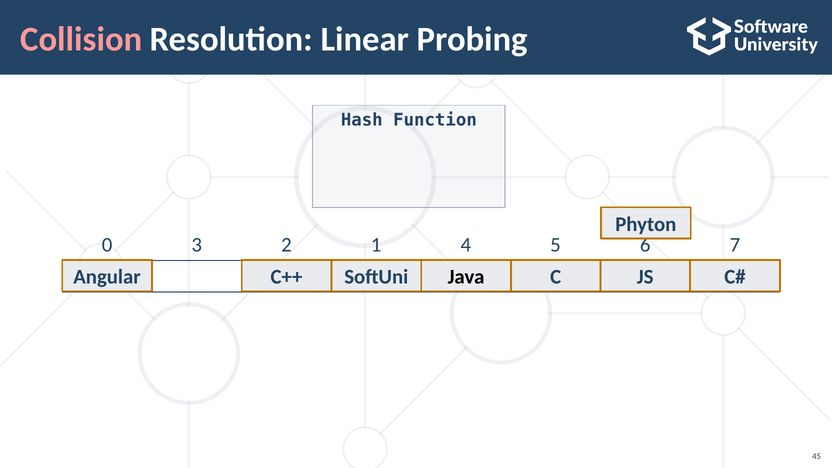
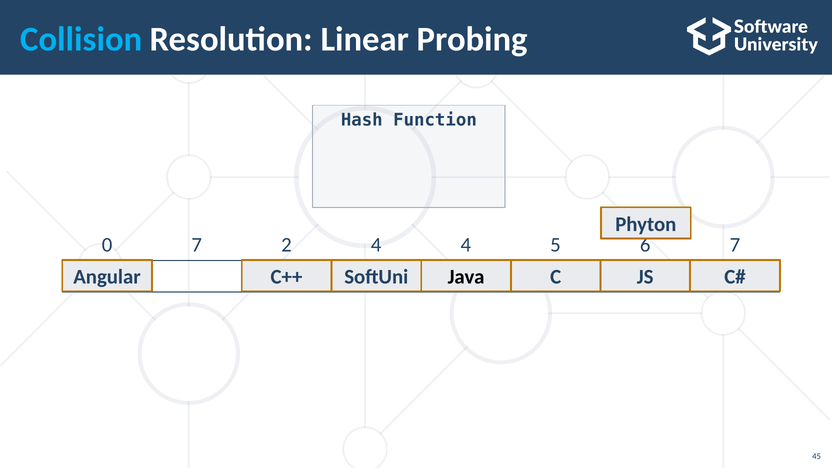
Collision colour: pink -> light blue (81, 39)
0 3: 3 -> 7 (197, 245)
2 1: 1 -> 4 (376, 245)
